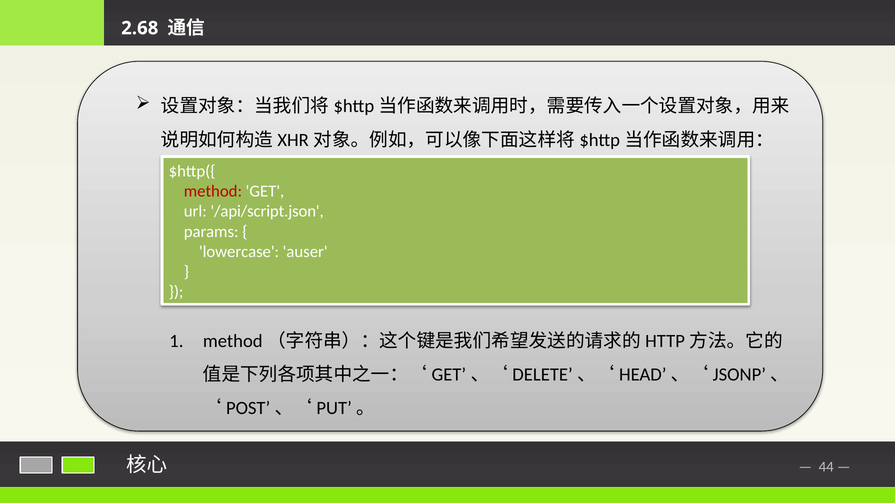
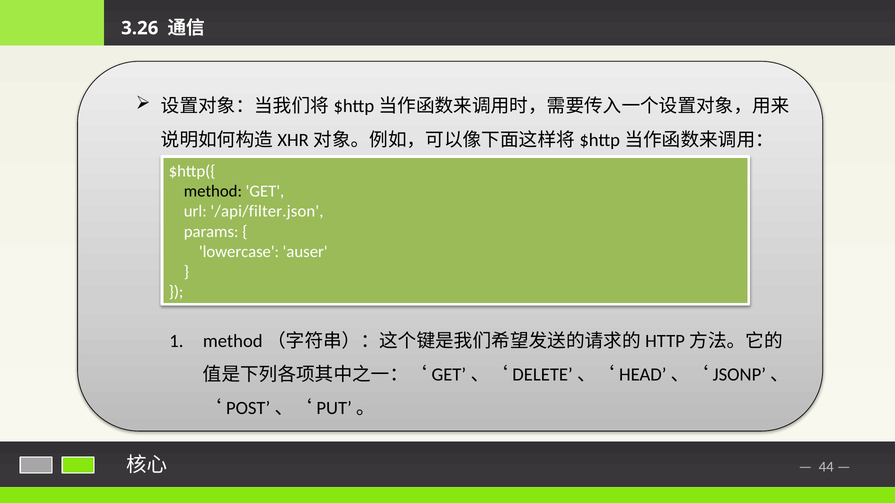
2.68: 2.68 -> 3.26 (140, 28)
method colour: red -> black (213, 191)
/api/script.json: /api/script.json -> /api/filter.json (267, 212)
